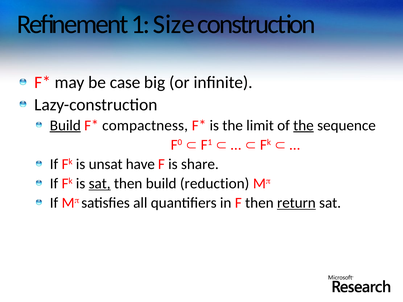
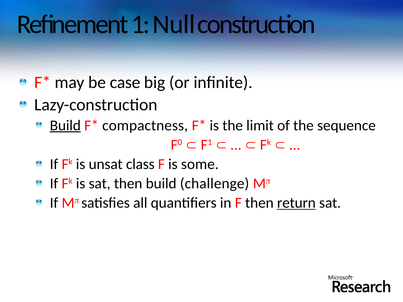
Size: Size -> Null (174, 24)
the underline: present -> none (303, 125)
have: have -> class (140, 164)
share: share -> some (200, 164)
sat underline: present -> none (100, 184)
reduction: reduction -> challenge (215, 184)
